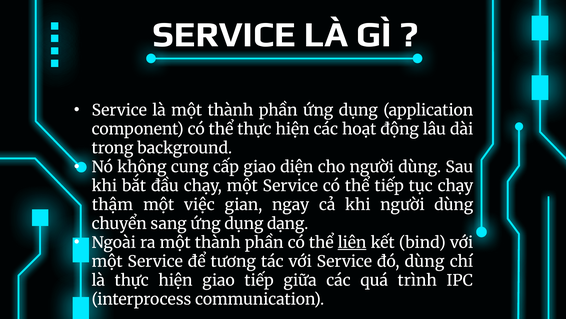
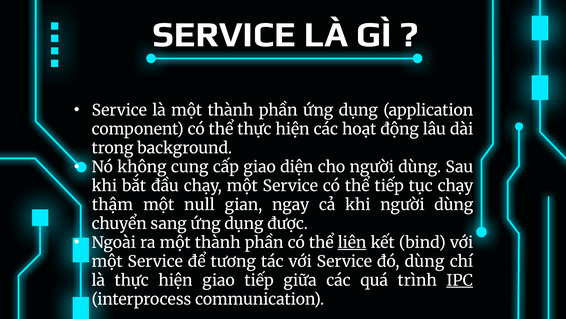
việc: việc -> null (199, 204)
dạng: dạng -> được (288, 223)
IPC underline: none -> present (460, 280)
